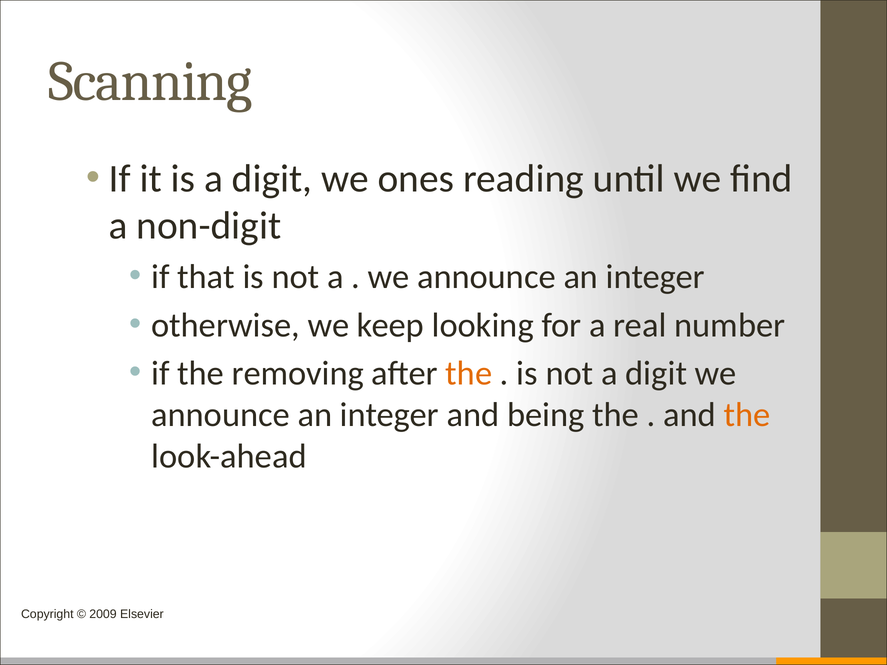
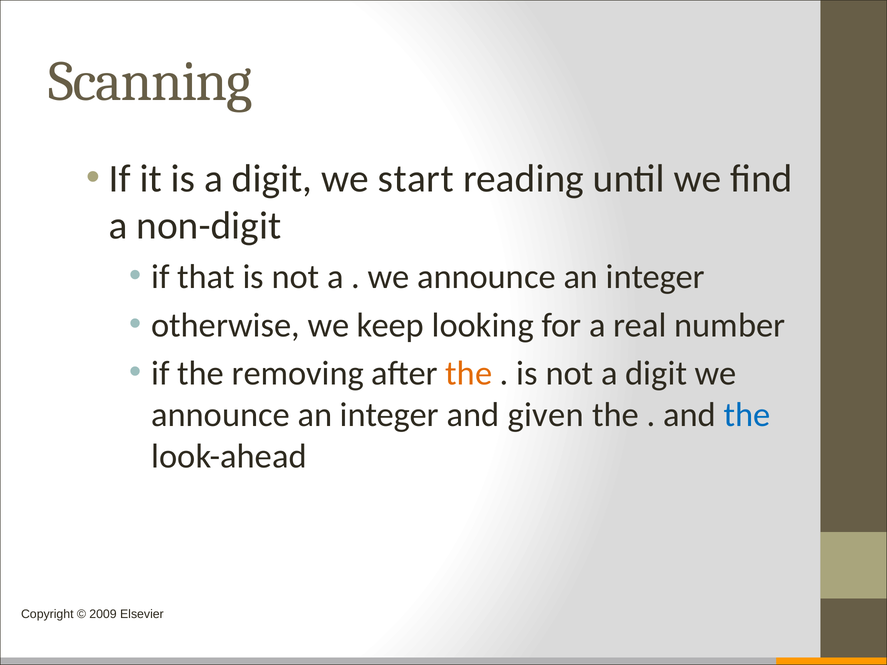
ones: ones -> start (416, 179)
being: being -> given (546, 415)
the colour: orange -> blue (747, 415)
